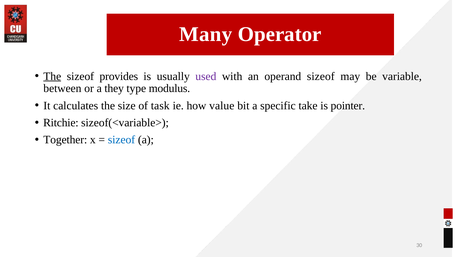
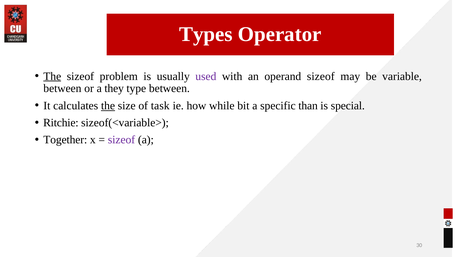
Many: Many -> Types (206, 34)
provides: provides -> problem (119, 76)
type modulus: modulus -> between (169, 89)
the underline: none -> present (108, 106)
value: value -> while (222, 106)
take: take -> than (308, 106)
pointer: pointer -> special (348, 106)
sizeof colour: blue -> purple (121, 140)
